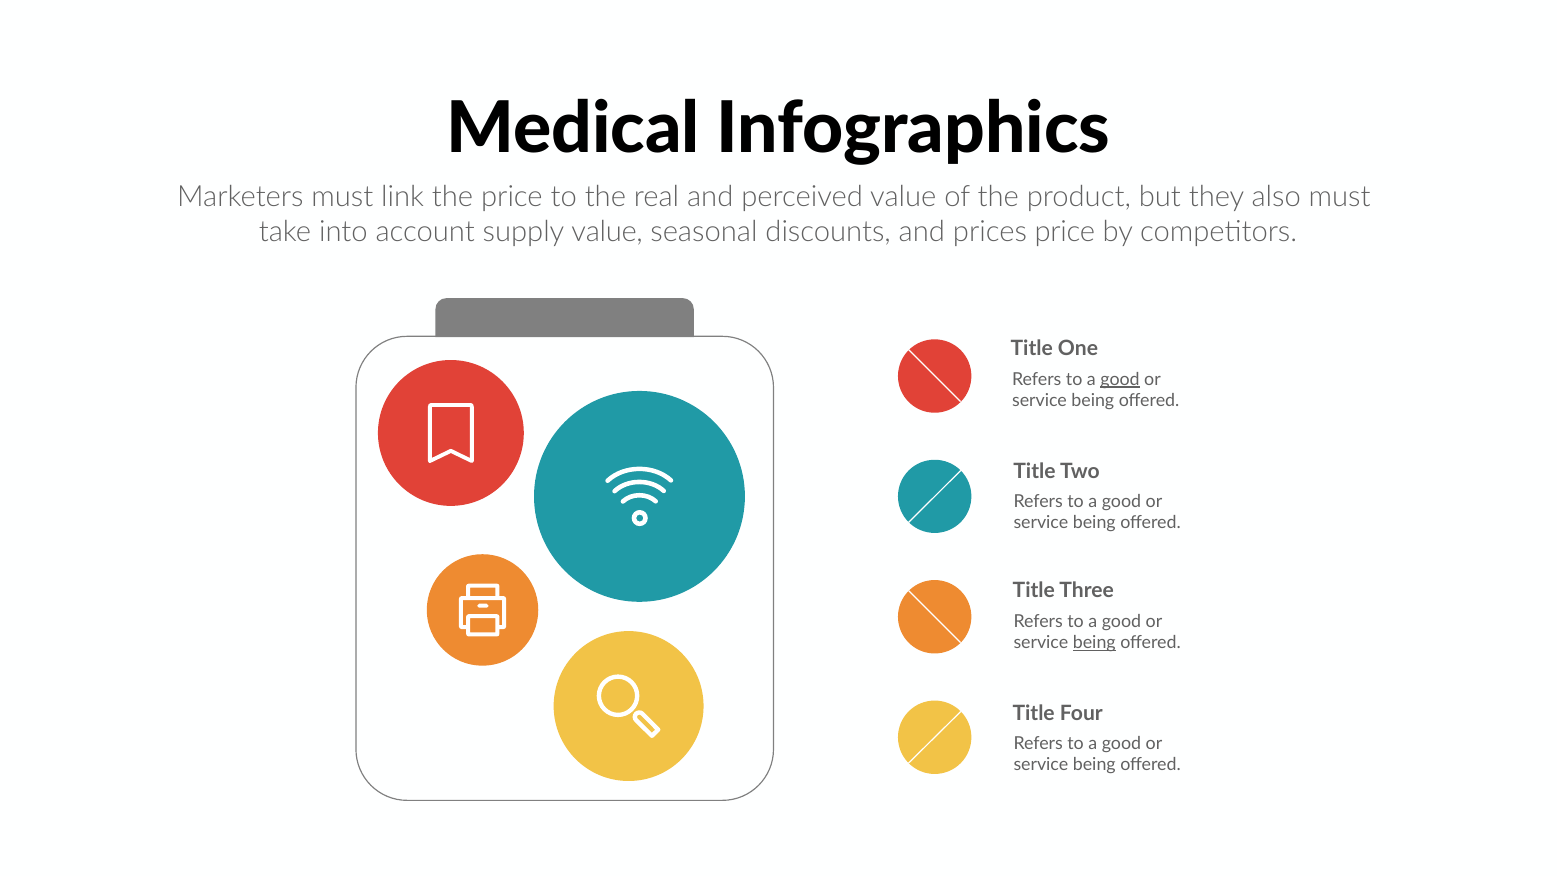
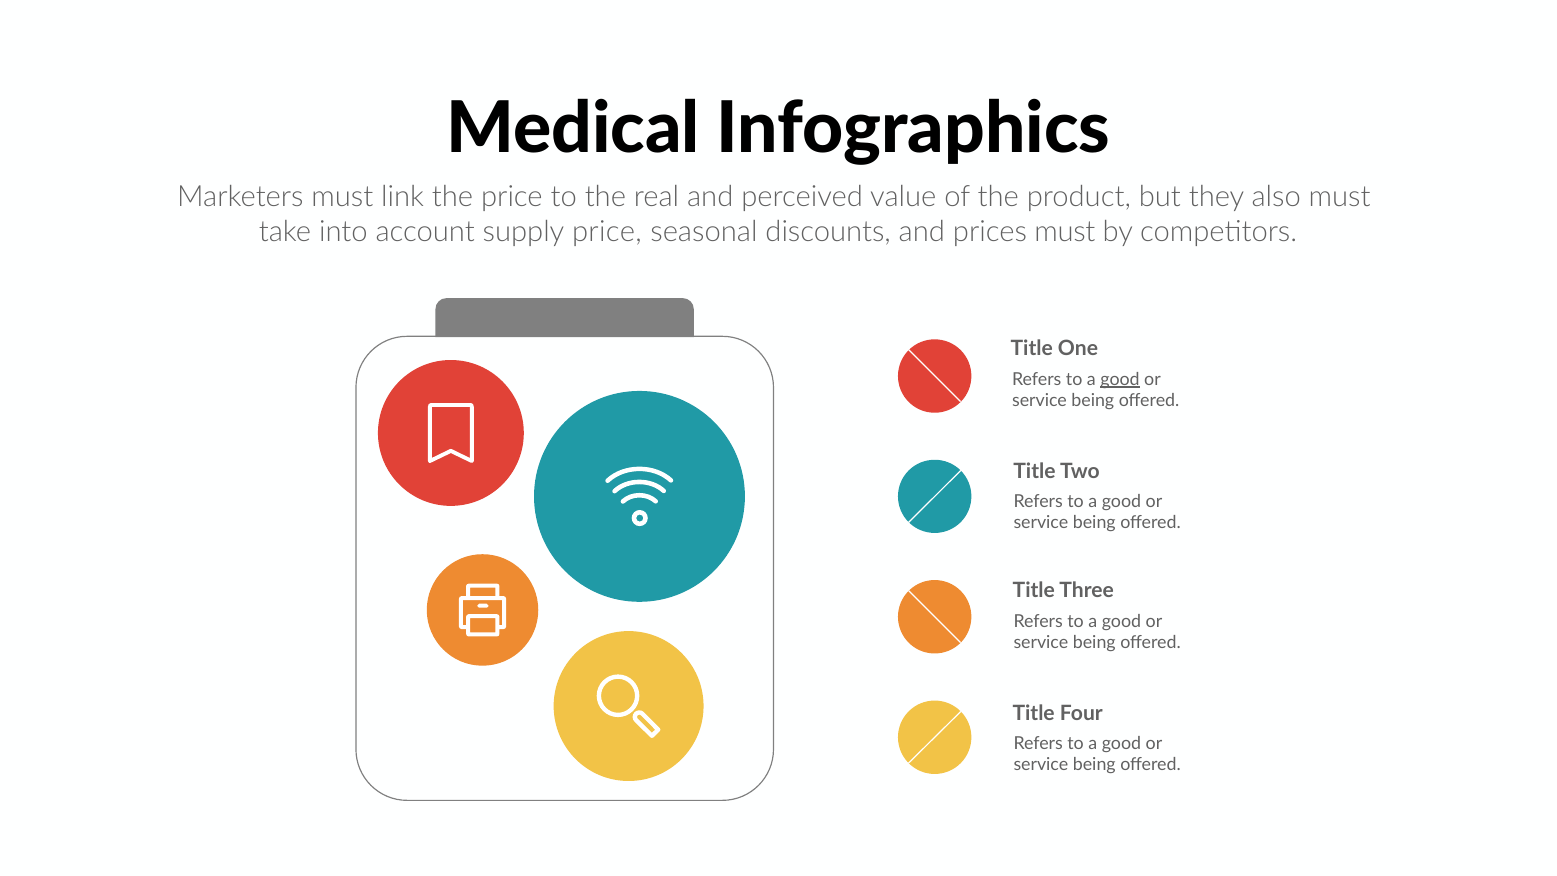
supply value: value -> price (607, 232)
prices price: price -> must (1065, 232)
being underline: present -> none (1094, 643)
